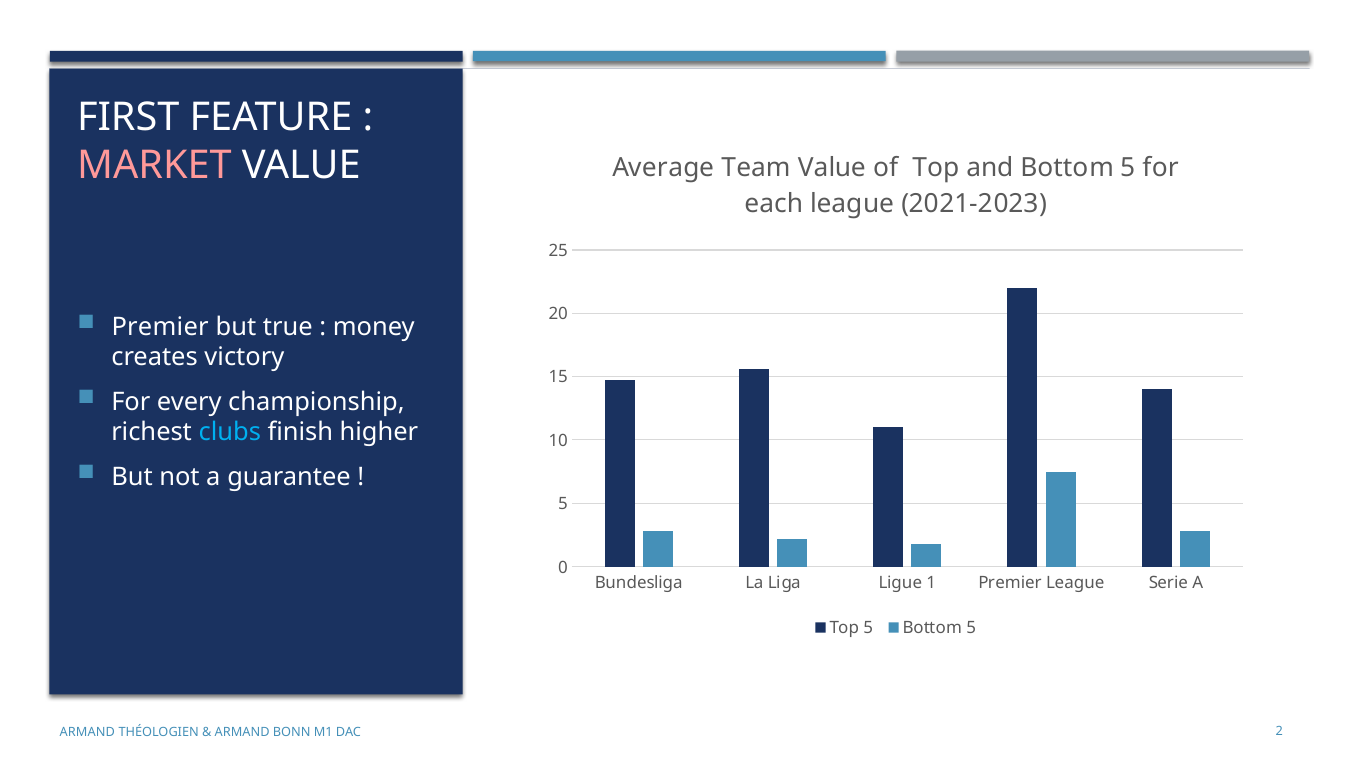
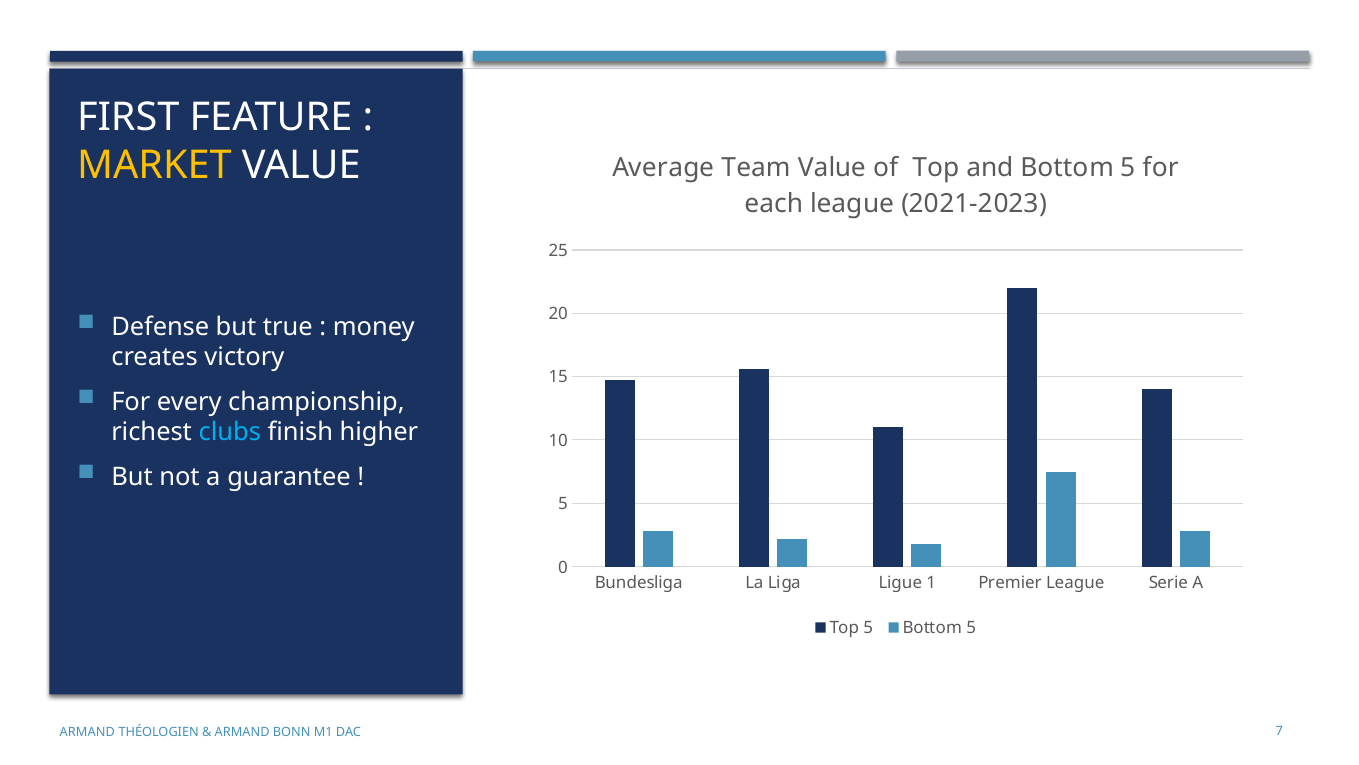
MARKET colour: pink -> yellow (154, 165)
Premier: Premier -> Defense (160, 327)
2: 2 -> 7 (1279, 731)
